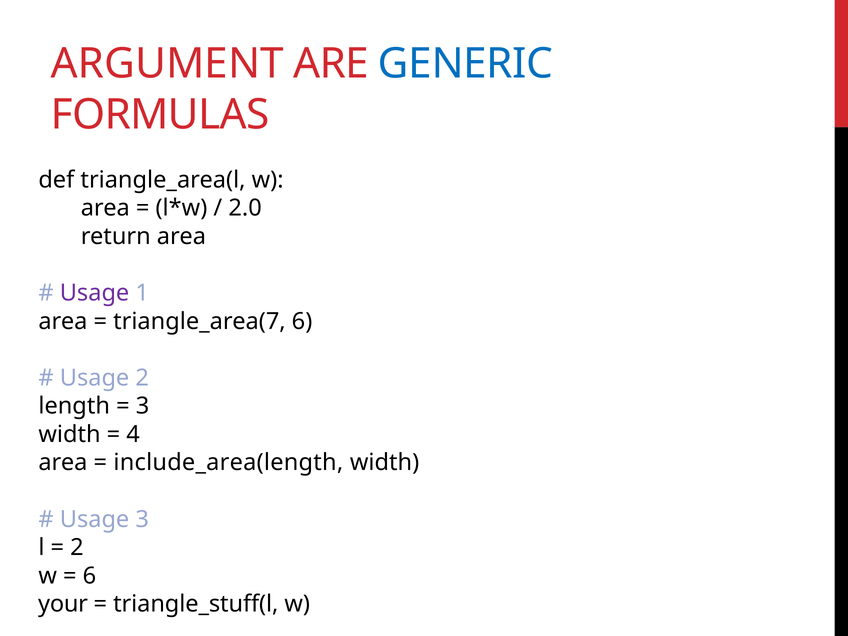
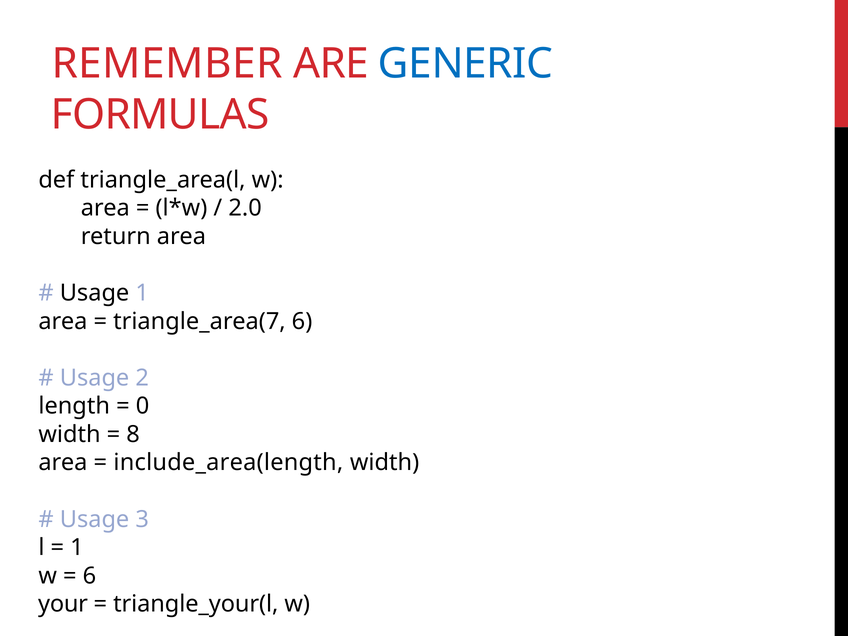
ARGUMENT: ARGUMENT -> REMEMBER (167, 64)
Usage colour: purple -> black (95, 293)
3: 3 -> 0 (143, 406)
4: 4 -> 8 (133, 434)
2: 2 -> 1 (77, 548)
triangle_stuff(l: triangle_stuff(l -> triangle_your(l (196, 604)
